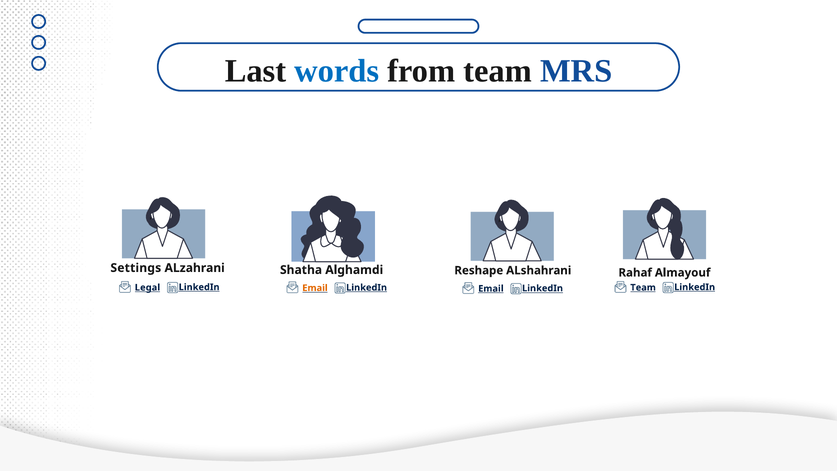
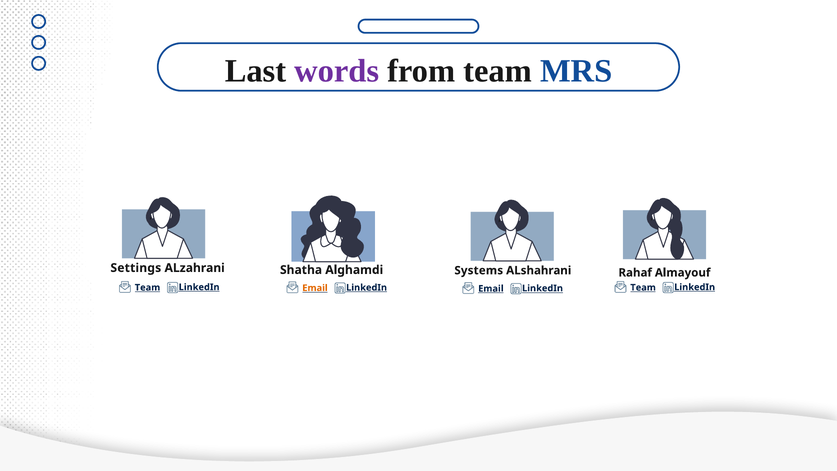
words colour: blue -> purple (337, 71)
Reshape: Reshape -> Systems (479, 270)
Legal: Legal -> Team (148, 287)
